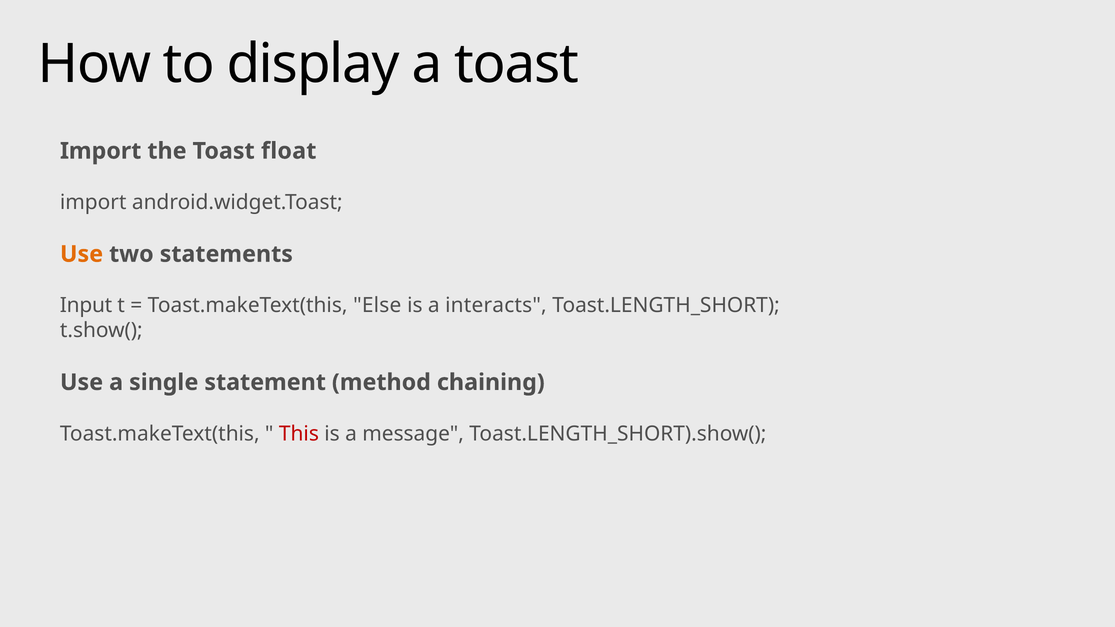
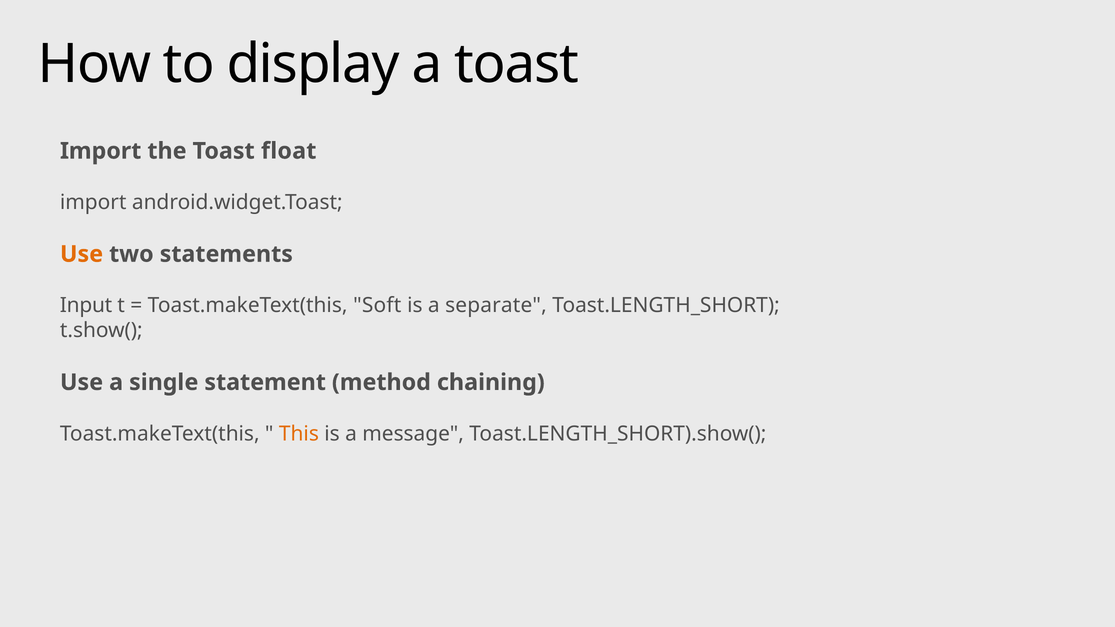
Else: Else -> Soft (377, 306)
interacts: interacts -> separate (496, 306)
This colour: red -> orange (299, 434)
